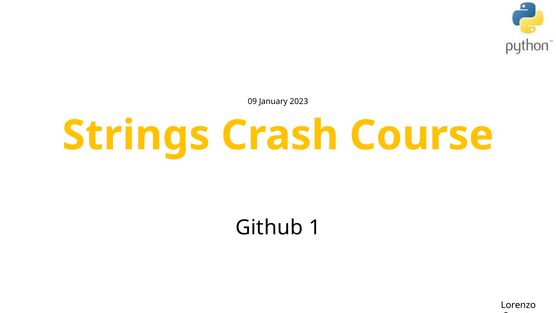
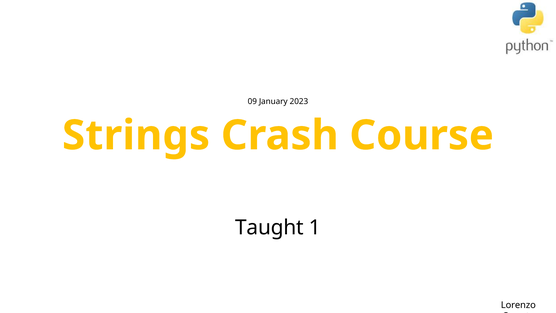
Github: Github -> Taught (269, 227)
